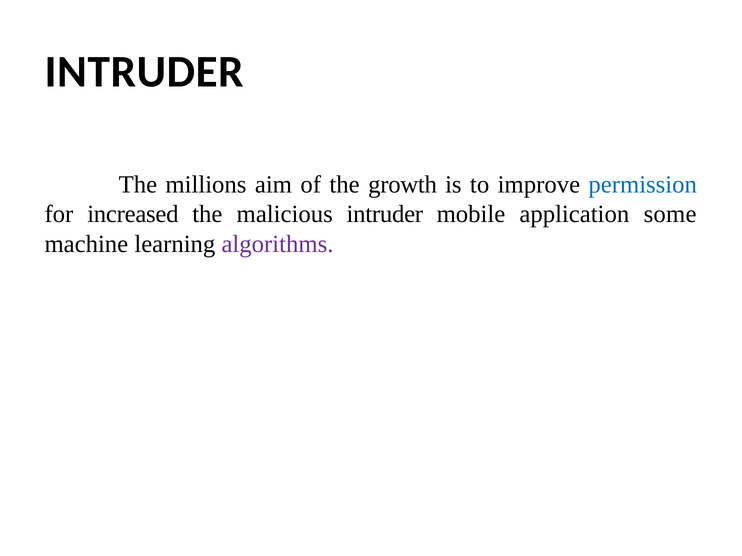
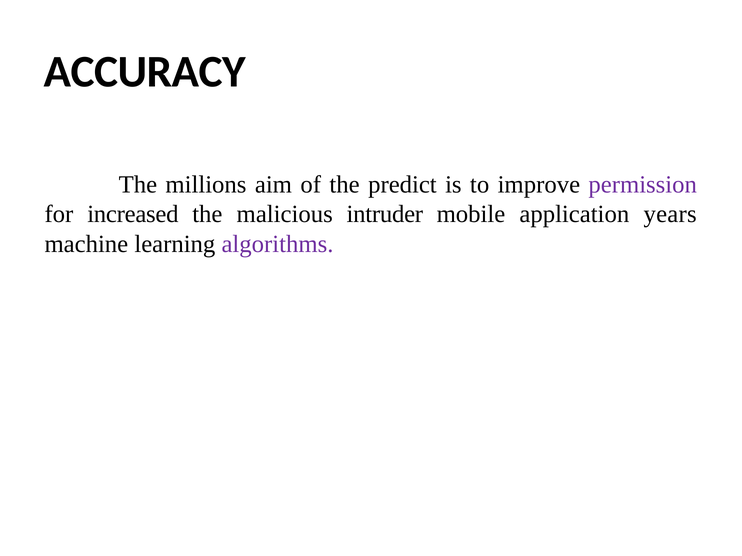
INTRUDER: INTRUDER -> ACCURACY (145, 72)
growth: growth -> predict (402, 185)
permission colour: blue -> purple (643, 185)
some: some -> years (670, 214)
